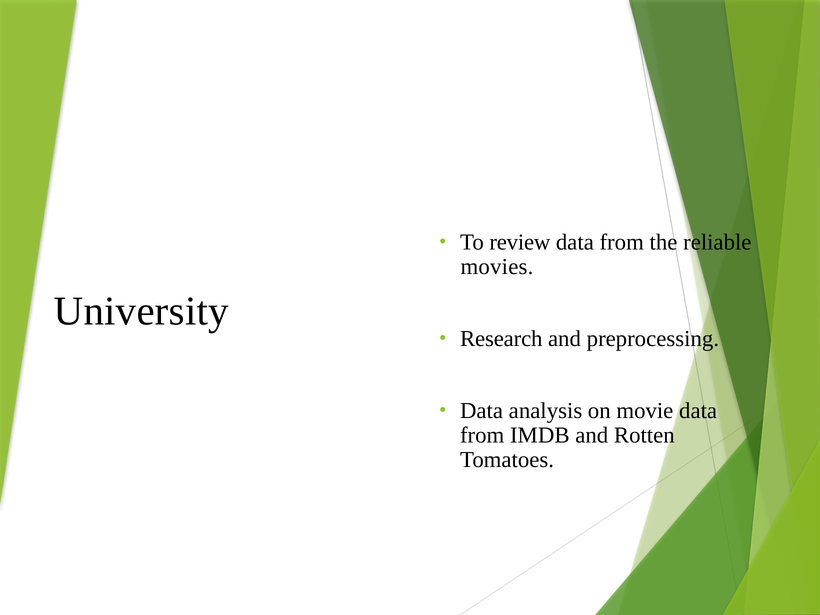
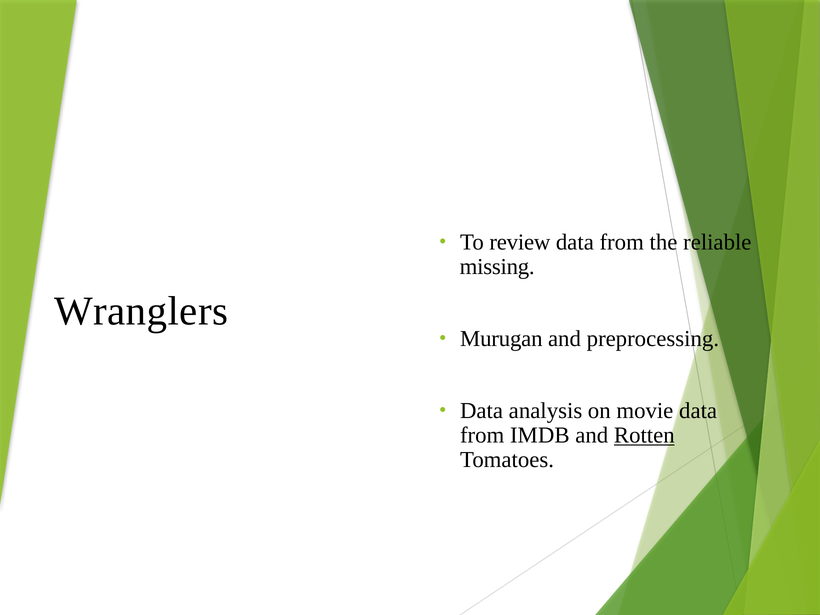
movies: movies -> missing (497, 267)
University: University -> Wranglers (141, 311)
Research: Research -> Murugan (501, 339)
Rotten underline: none -> present (644, 435)
